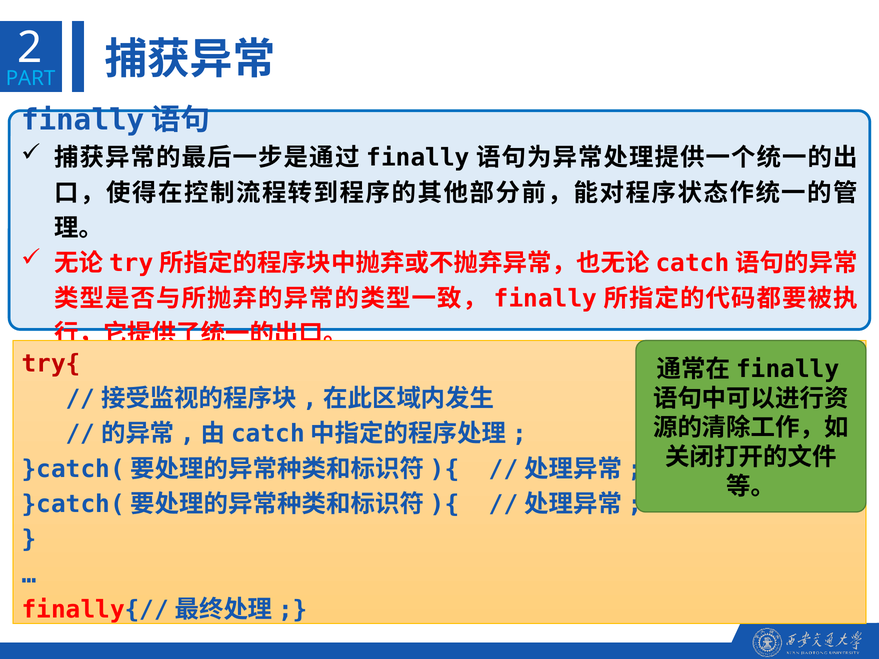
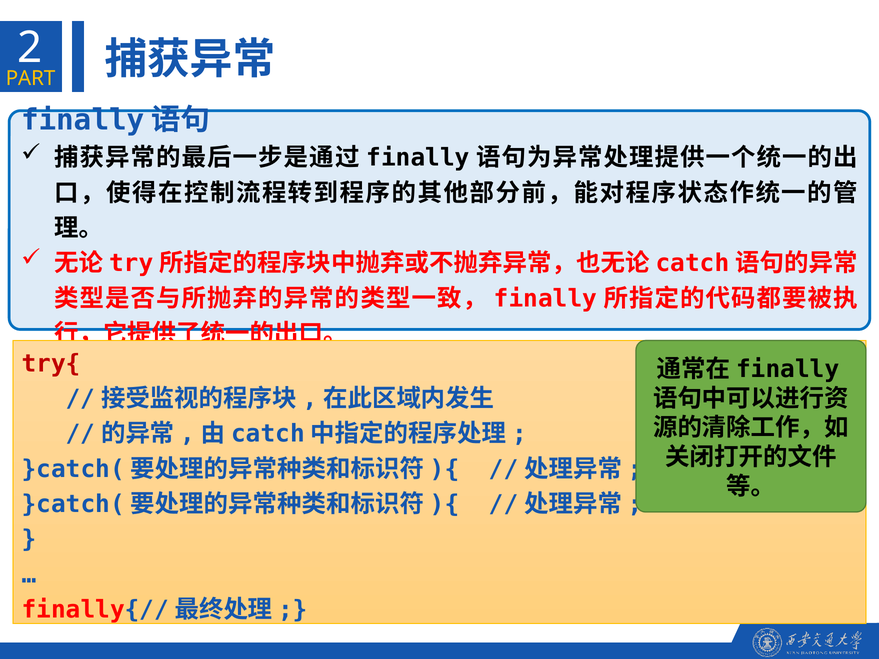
PART colour: light blue -> yellow (30, 78)
